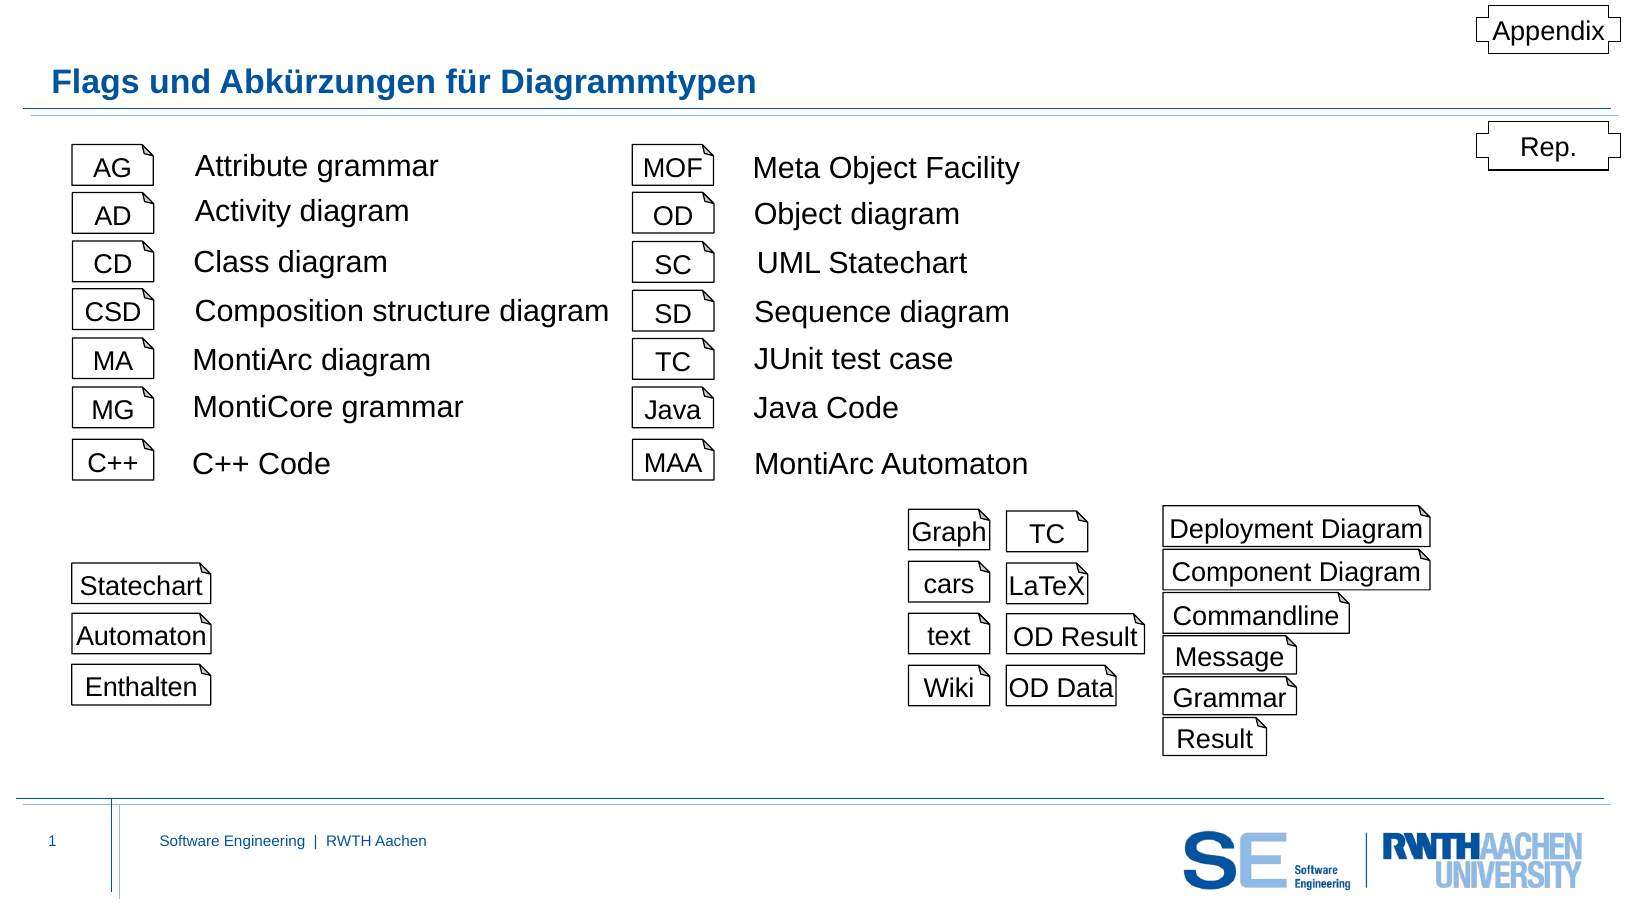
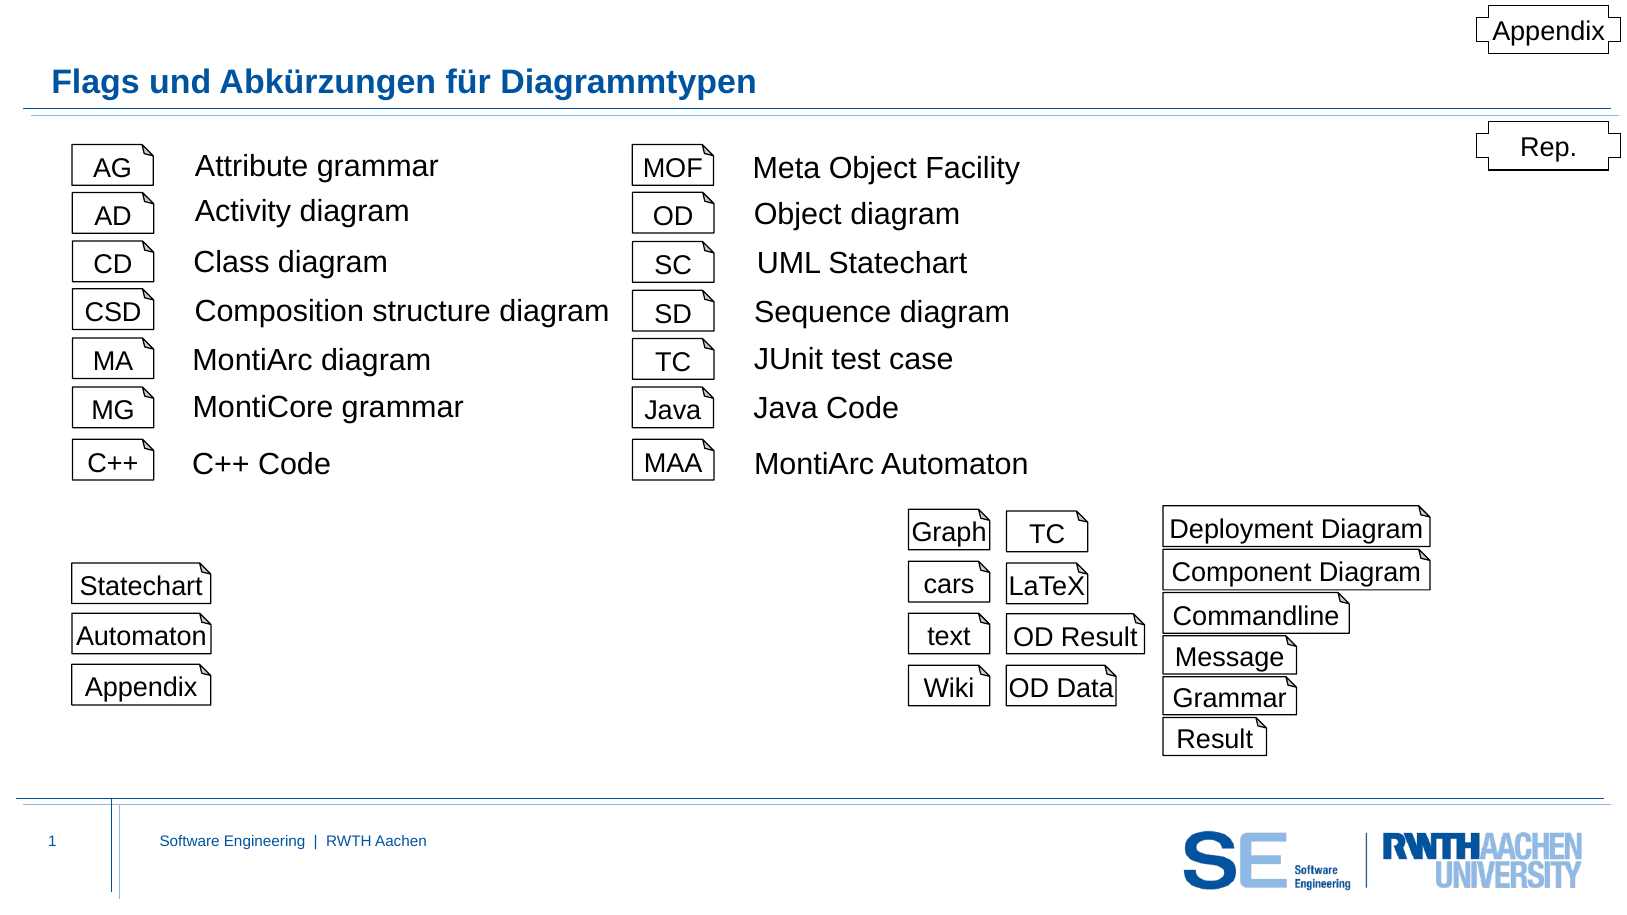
Enthalten: Enthalten -> Appendix (141, 688)
